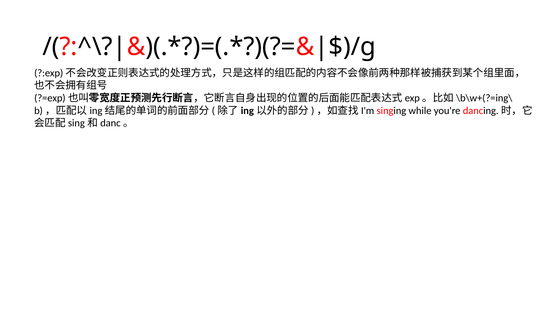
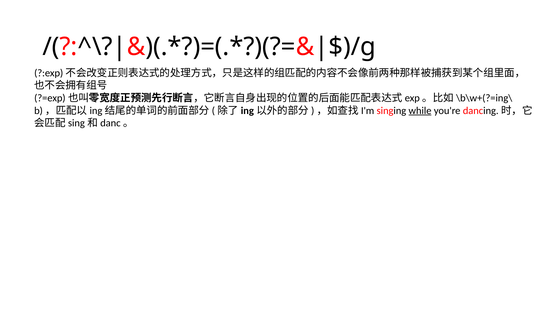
while underline: none -> present (420, 111)
